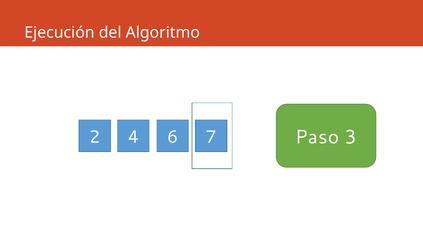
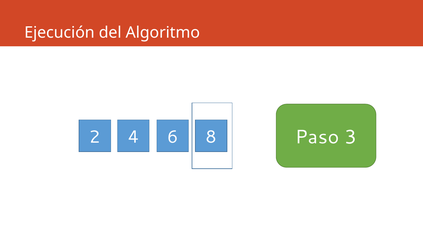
7: 7 -> 8 (211, 137)
